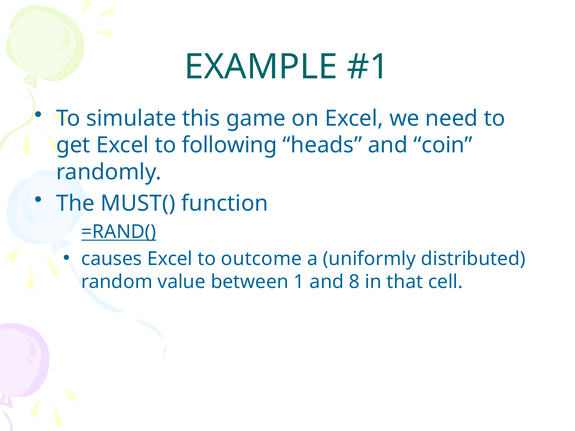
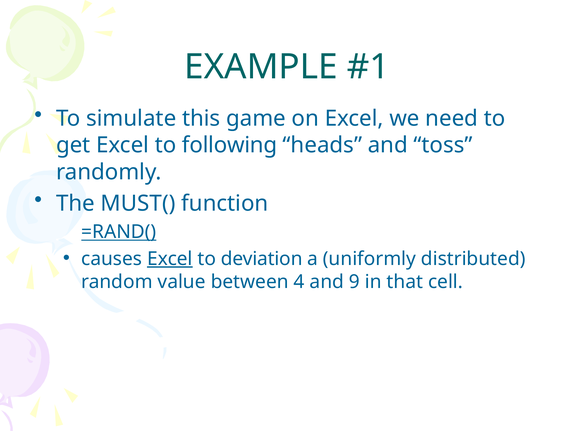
coin: coin -> toss (443, 145)
Excel underline: none -> present (170, 259)
outcome: outcome -> deviation (262, 259)
1: 1 -> 4 (299, 282)
8: 8 -> 9 (354, 282)
